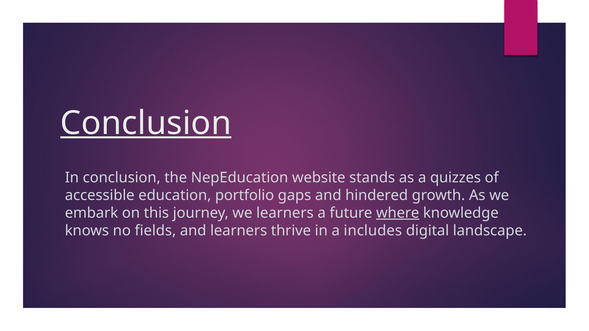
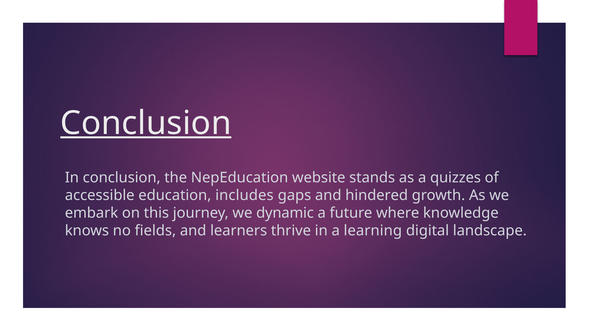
portfolio: portfolio -> includes (244, 195)
we learners: learners -> dynamic (285, 213)
where underline: present -> none (398, 213)
includes: includes -> learning (373, 231)
